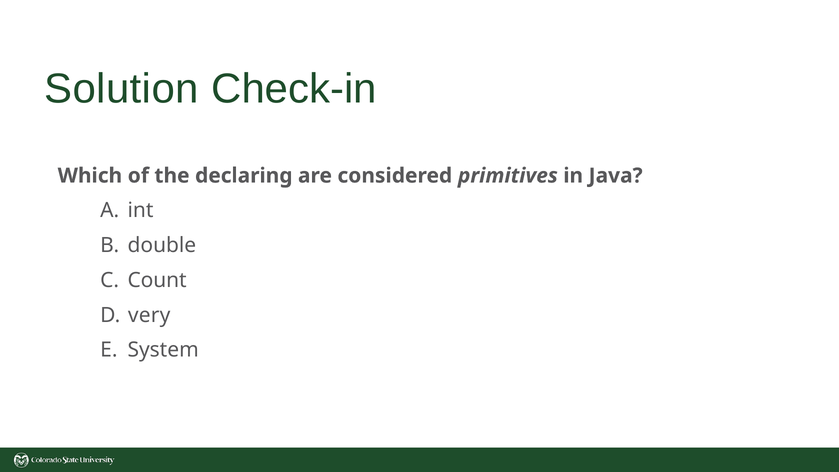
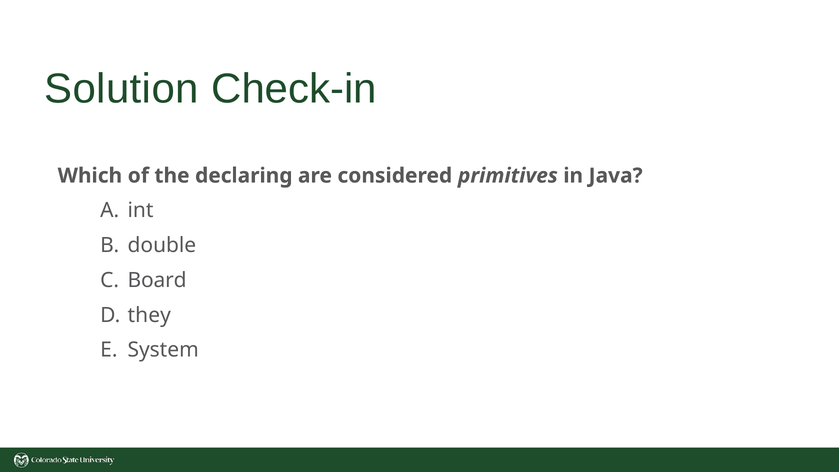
Count: Count -> Board (157, 280)
very: very -> they (149, 315)
